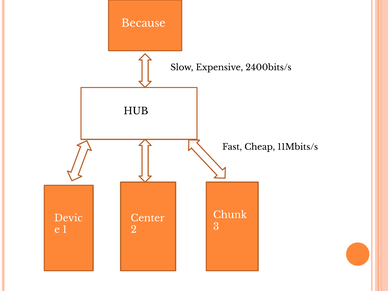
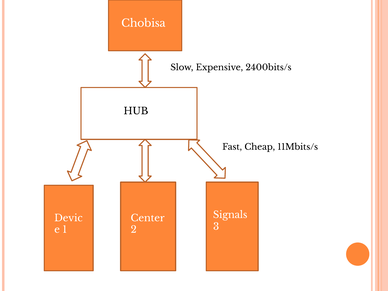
Because: Because -> Chobisa (144, 23)
Chunk: Chunk -> Signals (230, 215)
